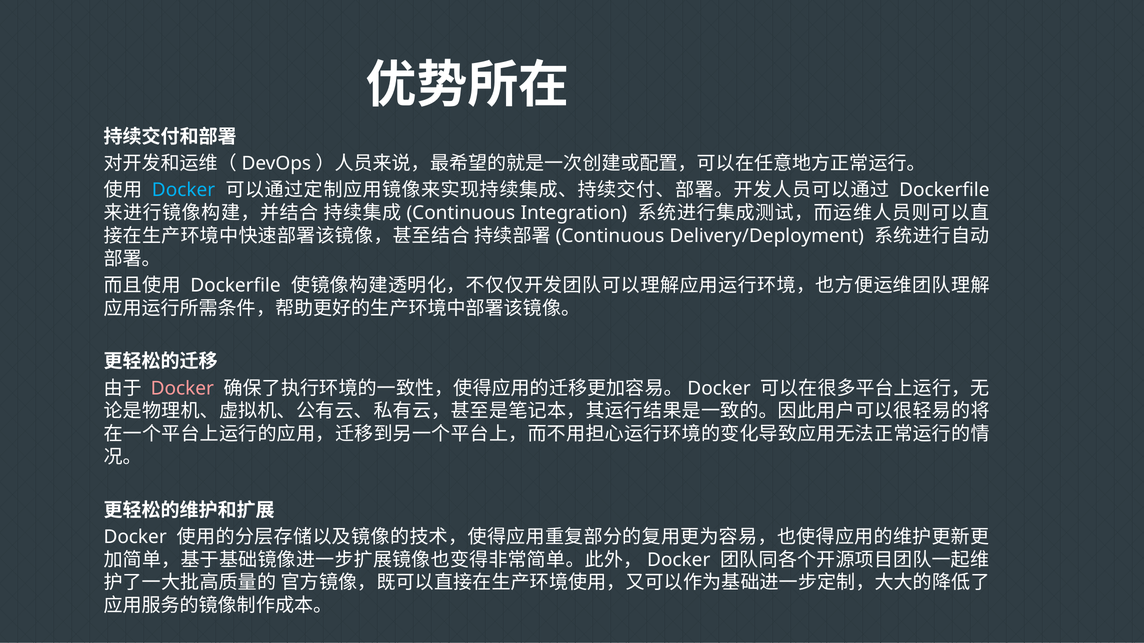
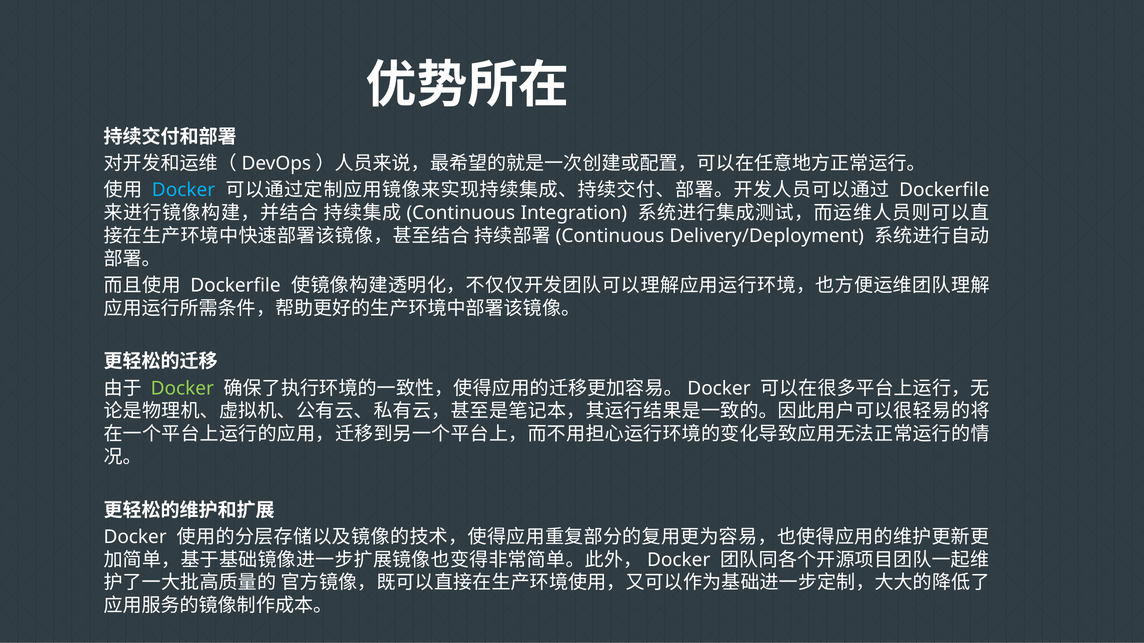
Docker colour: pink -> light green (182, 389)
